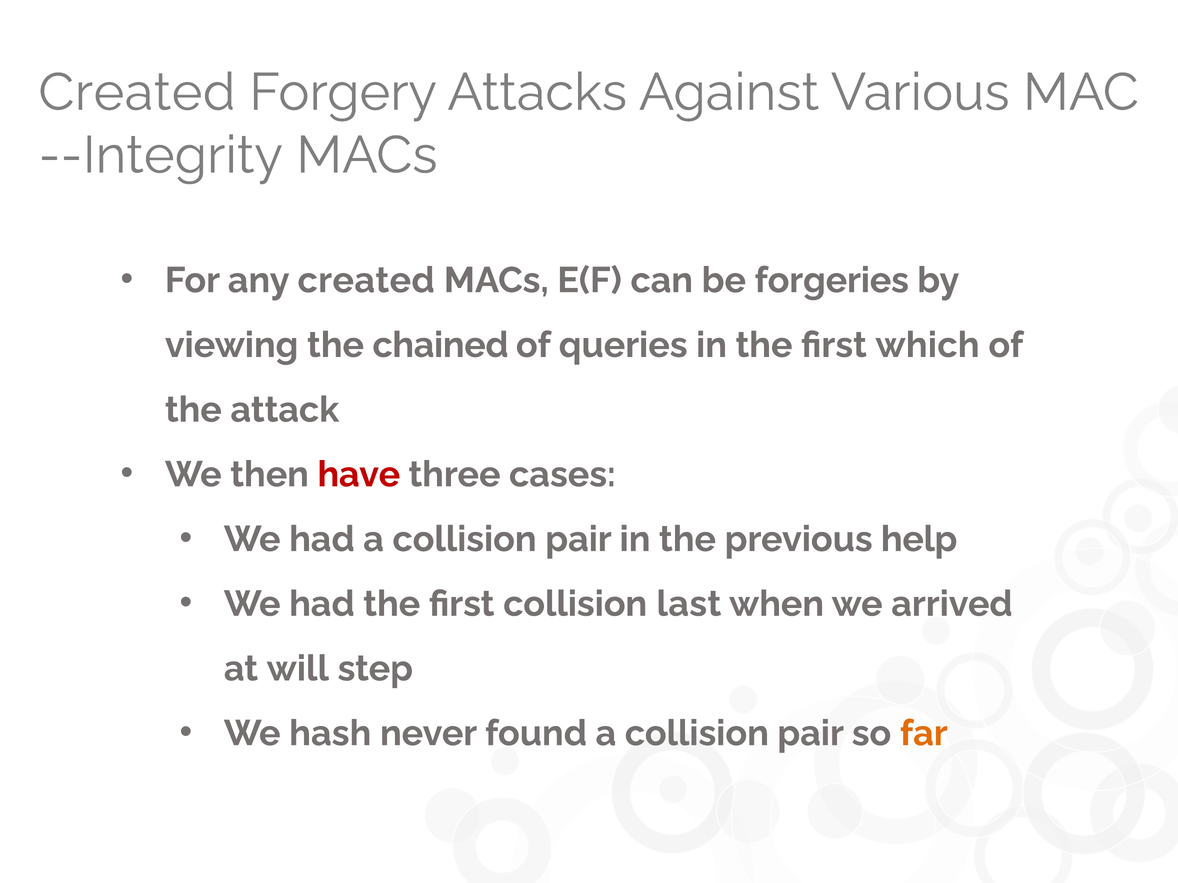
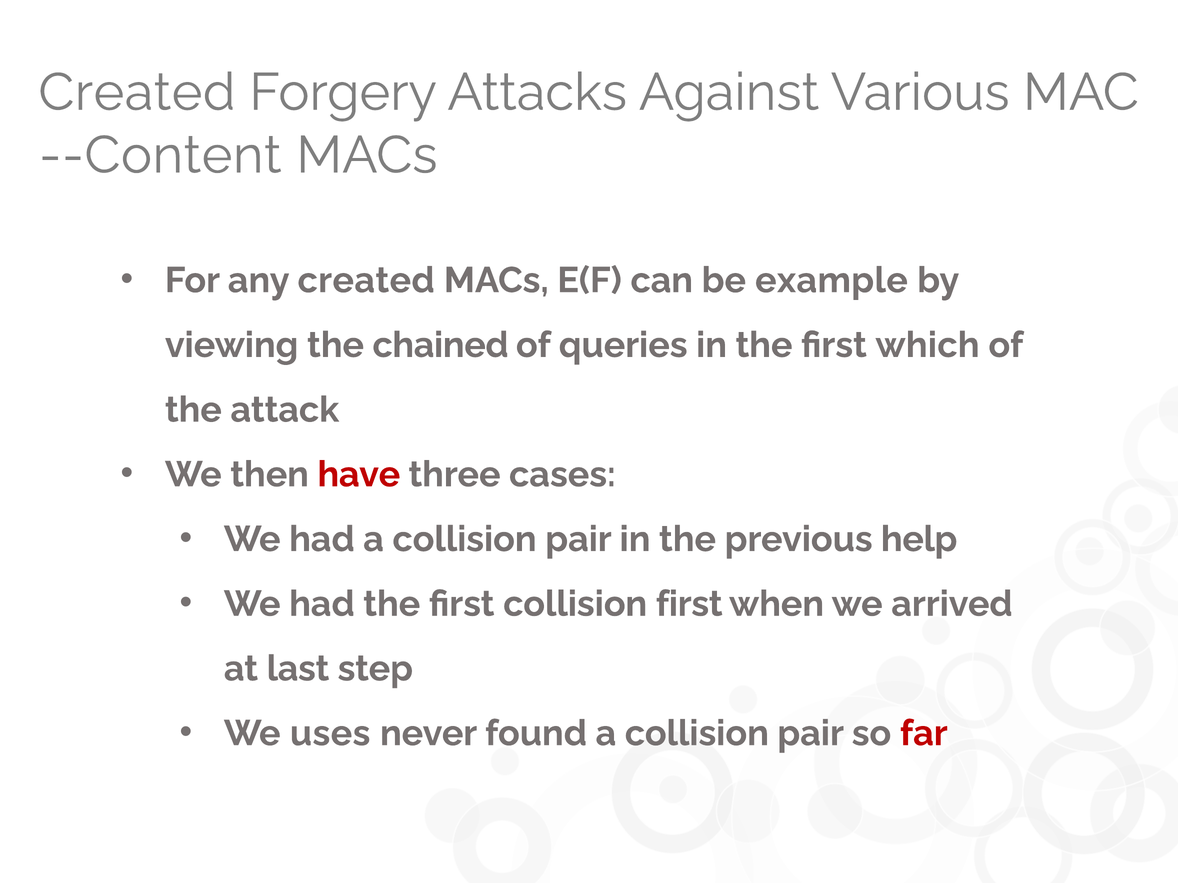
--Integrity: --Integrity -> --Content (160, 155)
forgeries: forgeries -> example (831, 281)
collision last: last -> first (689, 604)
will: will -> last (298, 669)
hash: hash -> uses (330, 734)
far colour: orange -> red (924, 734)
